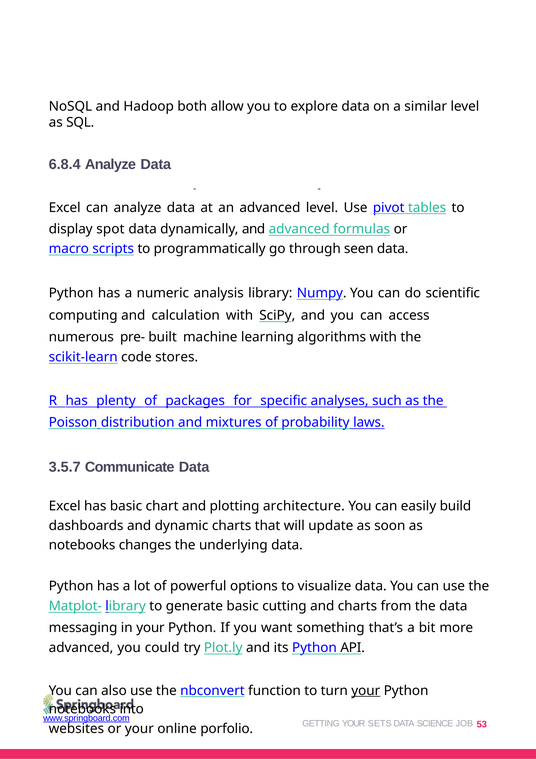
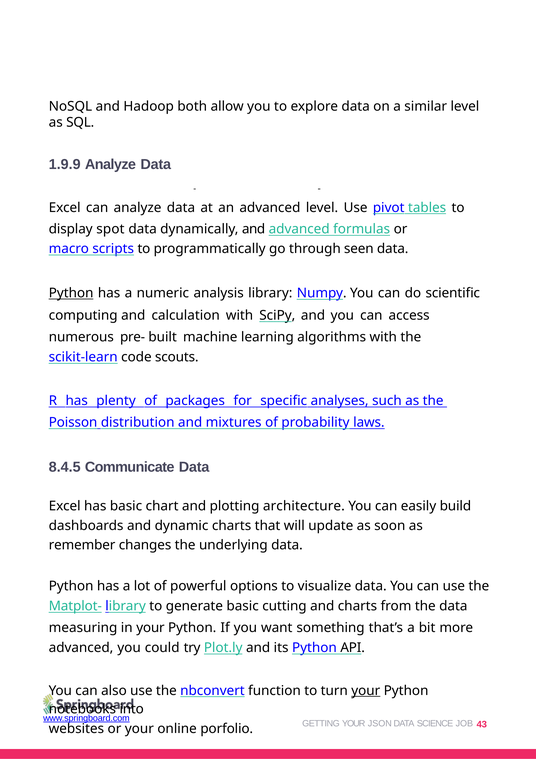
6.8.4: 6.8.4 -> 1.9.9 (65, 164)
Python underline: none -> present (71, 293)
stores: stores -> scouts (177, 357)
3.5.7: 3.5.7 -> 8.4.5 (65, 467)
notebooks: notebooks -> remember (82, 545)
messaging: messaging -> measuring (83, 627)
SETS: SETS -> JSON (380, 723)
53: 53 -> 43 (482, 724)
